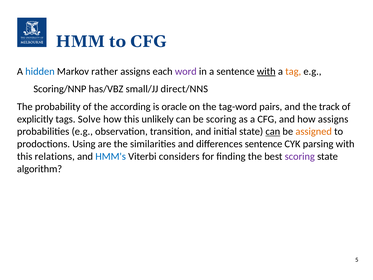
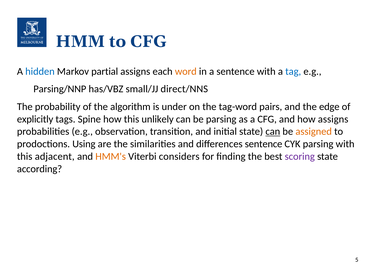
rather: rather -> partial (105, 71)
word colour: purple -> orange (186, 71)
with underline: present -> none (266, 71)
tag colour: orange -> blue (293, 71)
Scoring/NNP: Scoring/NNP -> Parsing/NNP (60, 89)
according: according -> algorithm (130, 107)
oracle: oracle -> under (174, 107)
track: track -> edge (329, 107)
Solve: Solve -> Spine (89, 119)
be scoring: scoring -> parsing (221, 119)
relations: relations -> adjacent (55, 156)
HMM's colour: blue -> orange (111, 156)
algorithm: algorithm -> according (40, 169)
